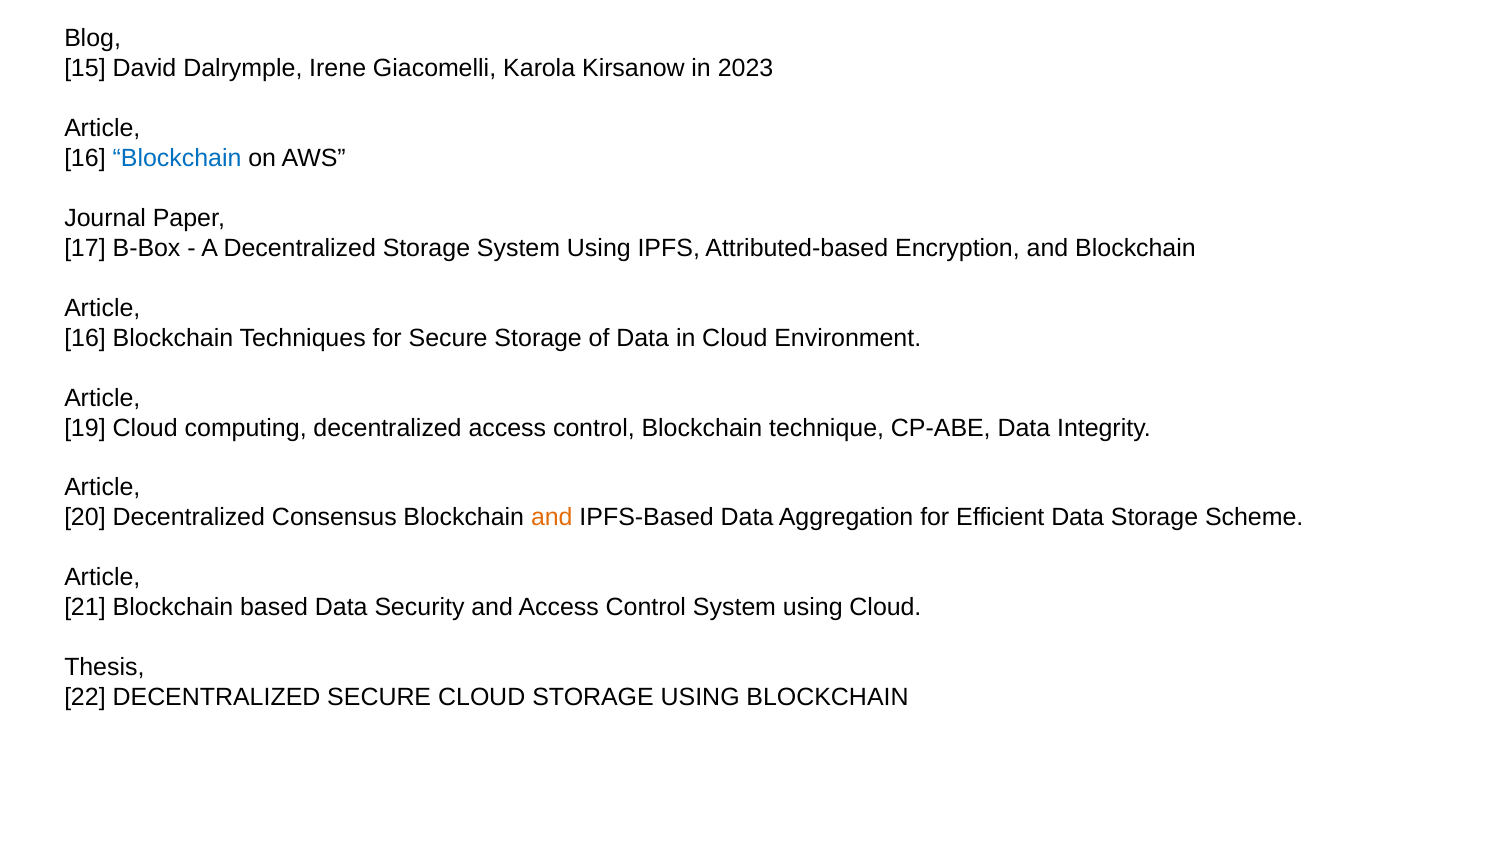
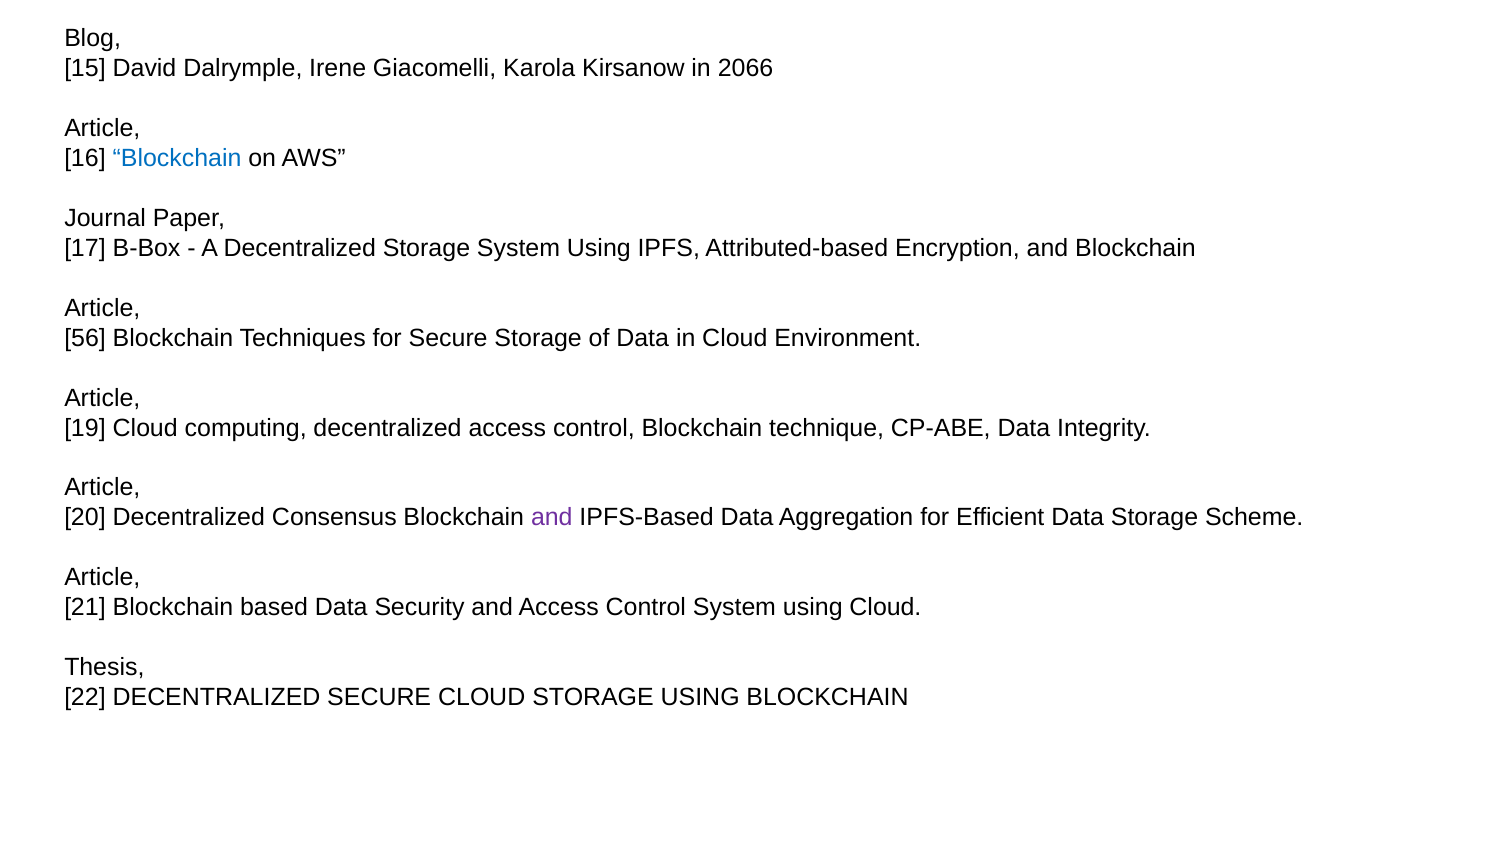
2023: 2023 -> 2066 (746, 69)
16: 16 -> 56 (85, 338)
and colour: orange -> purple (552, 518)
